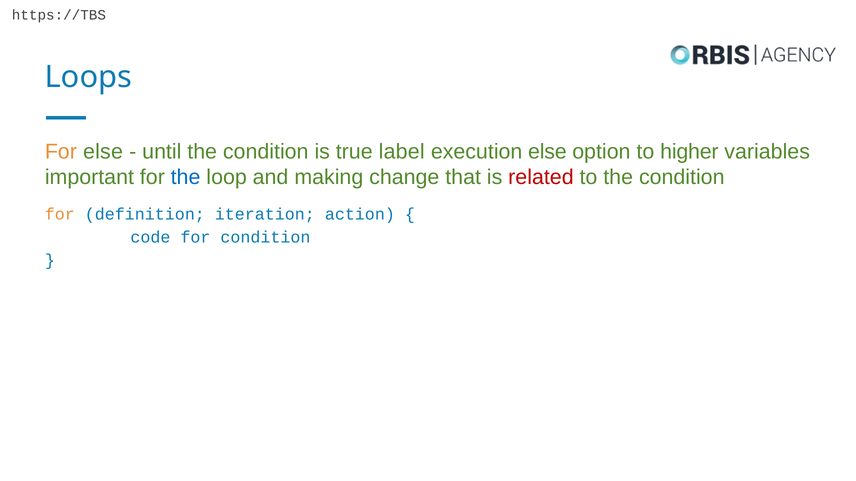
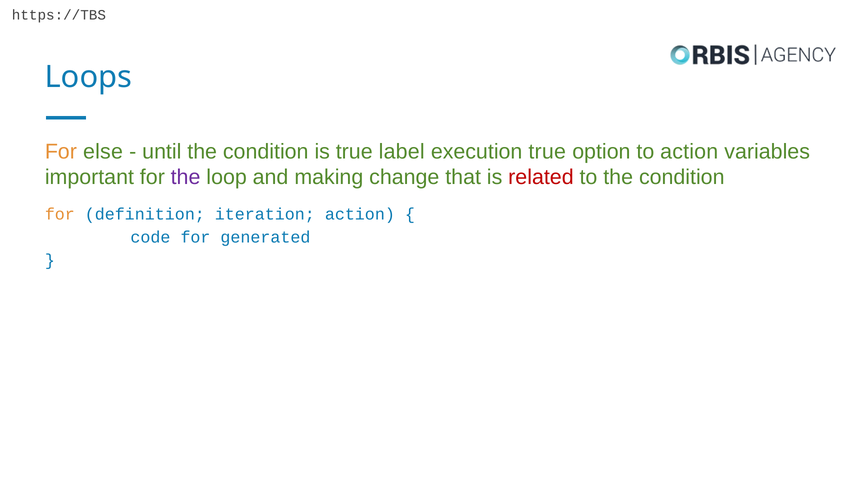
execution else: else -> true (547, 152)
to higher: higher -> action (689, 152)
the colour: blue -> purple (186, 177)
for condition: condition -> generated (265, 238)
